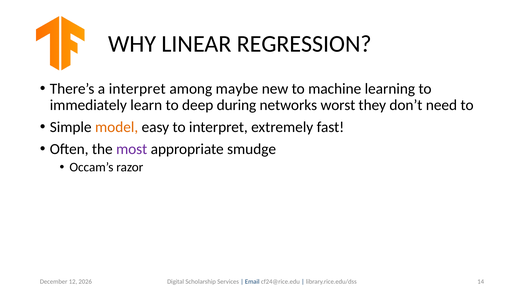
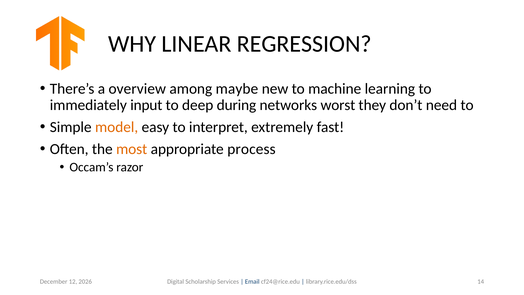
a interpret: interpret -> overview (137, 89)
learn: learn -> input (146, 105)
most colour: purple -> orange (132, 149)
smudge: smudge -> process (251, 149)
